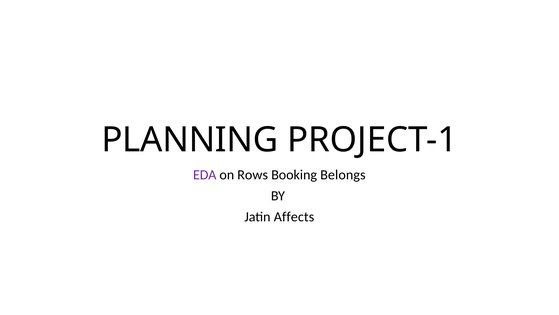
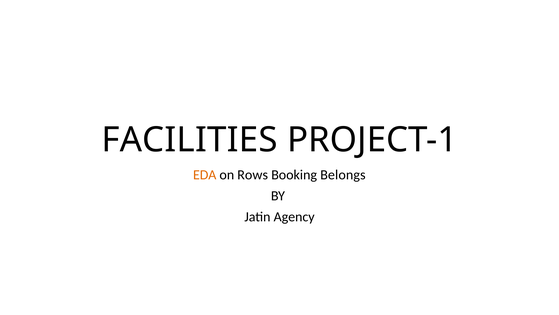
PLANNING: PLANNING -> FACILITIES (190, 140)
EDA colour: purple -> orange (205, 175)
Affects: Affects -> Agency (294, 217)
